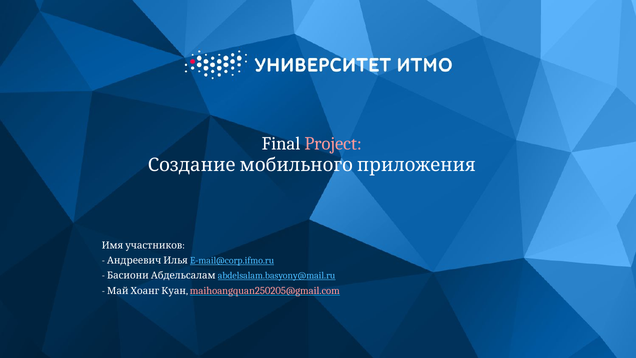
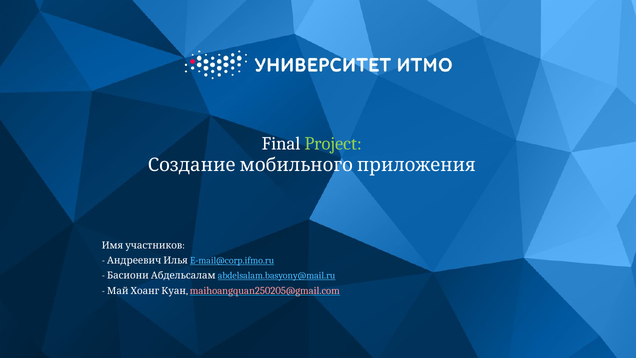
Project colour: pink -> light green (333, 144)
